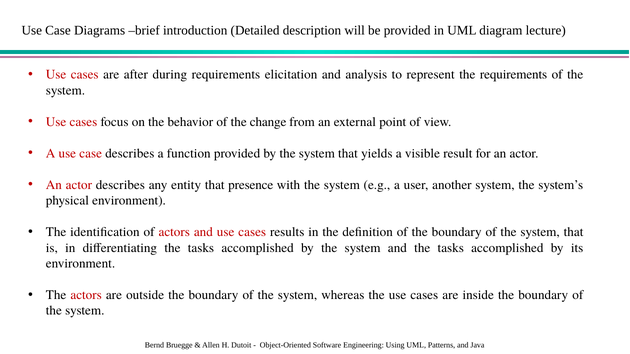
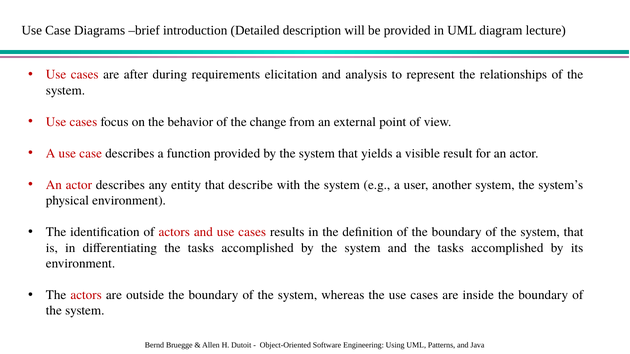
the requirements: requirements -> relationships (514, 75)
presence: presence -> describe (251, 185)
